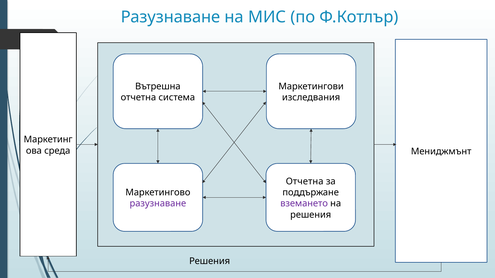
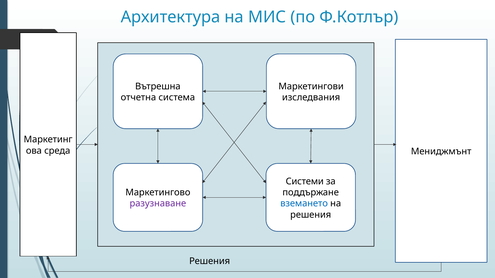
Разузнаване: Разузнаване -> Архитектура (170, 17)
Отчетна: Отчетна -> Системи (305, 182)
вземането colour: purple -> blue (304, 204)
